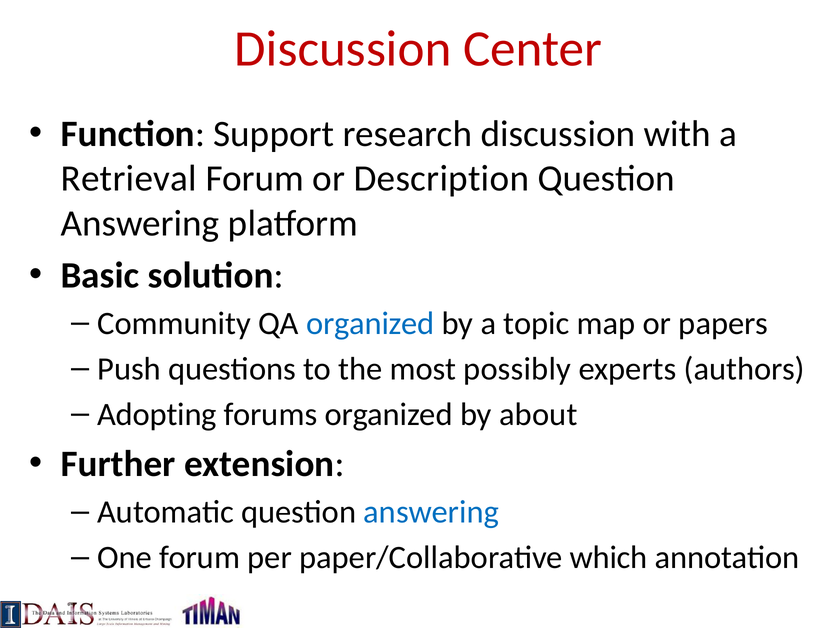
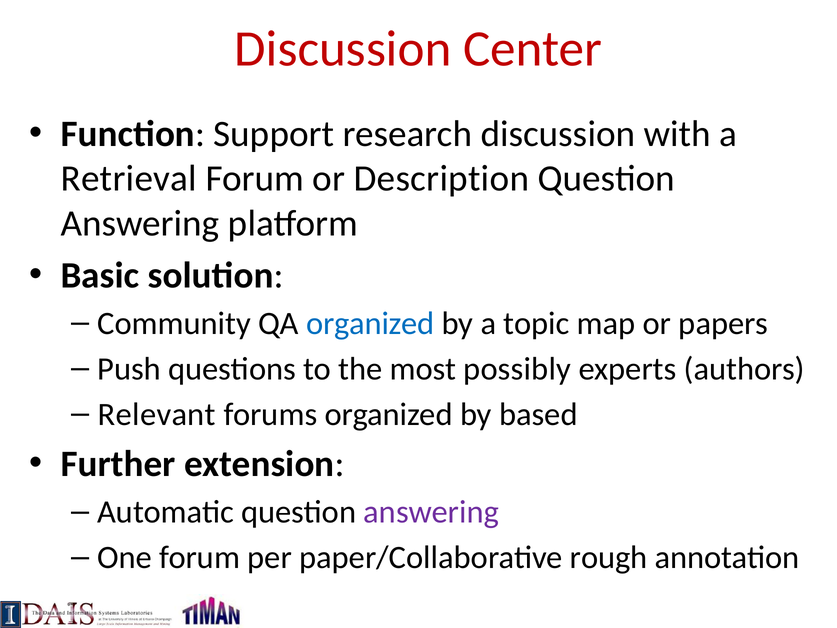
Adopting: Adopting -> Relevant (157, 414)
about: about -> based (538, 414)
answering colour: blue -> purple (431, 512)
which: which -> rough (609, 557)
